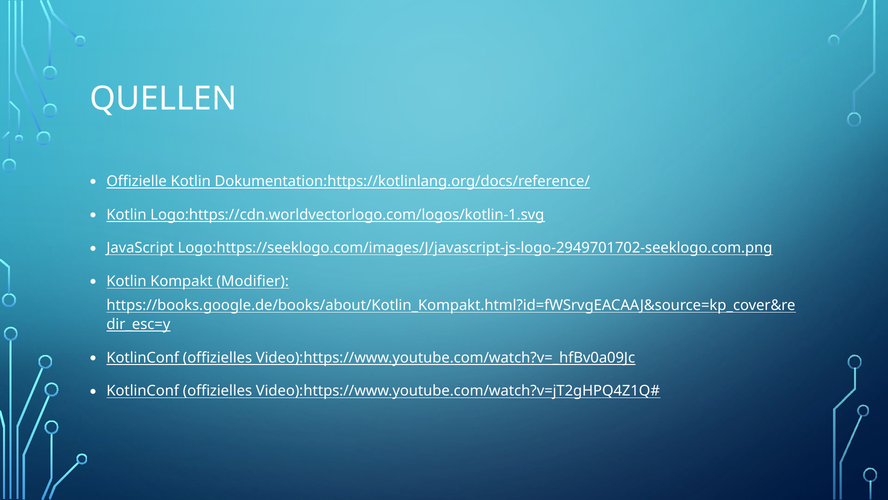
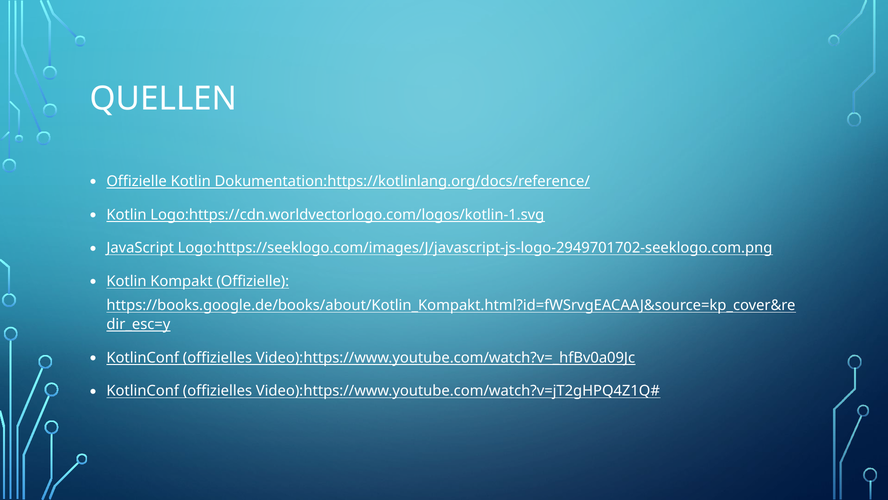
Kompakt Modifier: Modifier -> Offizielle (253, 281)
